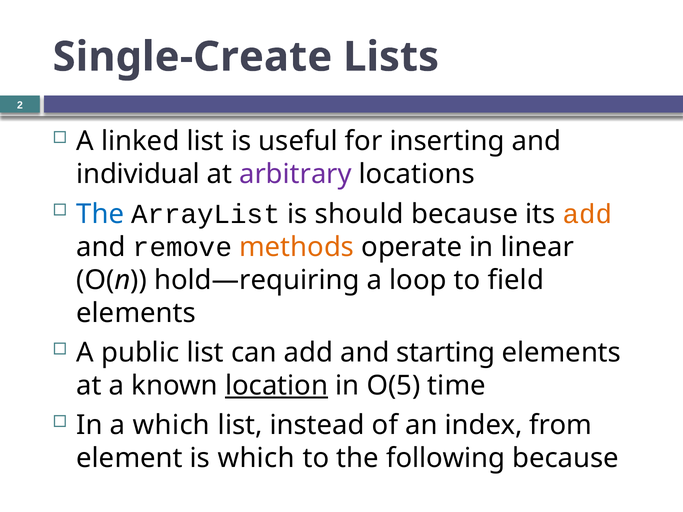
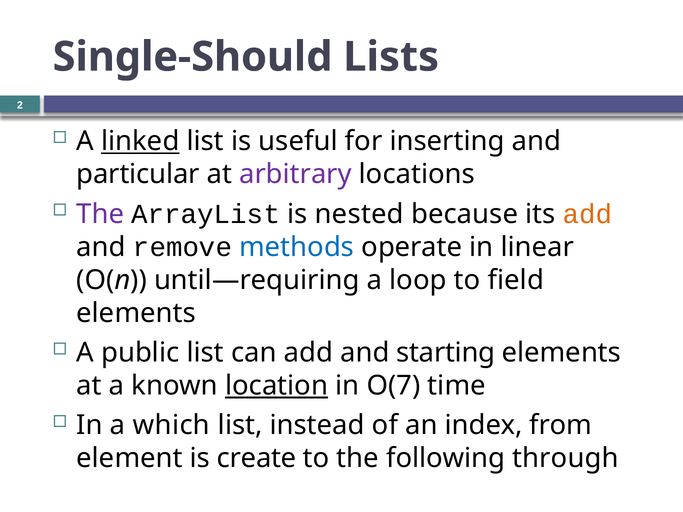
Single-Create: Single-Create -> Single-Should (193, 57)
linked underline: none -> present (140, 141)
individual: individual -> particular (138, 174)
The colour: blue -> purple (100, 214)
should: should -> nested (359, 214)
methods colour: orange -> blue (297, 247)
hold—requiring: hold—requiring -> until—requiring (257, 280)
O(5: O(5 -> O(7 (394, 386)
is which: which -> create (257, 458)
following because: because -> through (565, 458)
